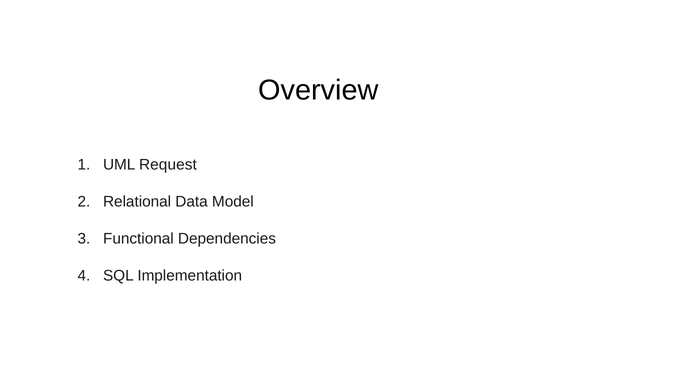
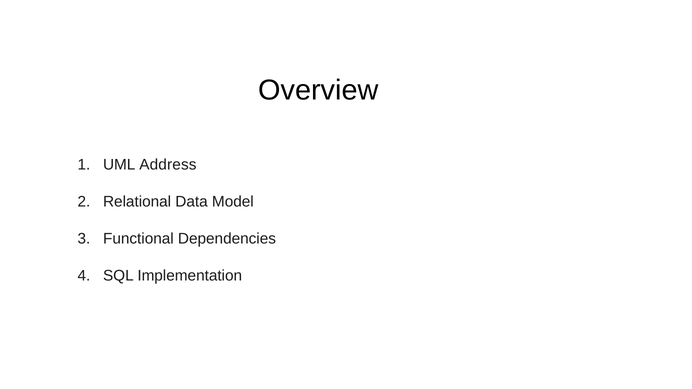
Request: Request -> Address (168, 165)
